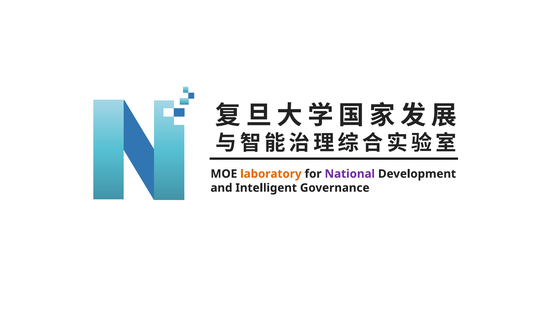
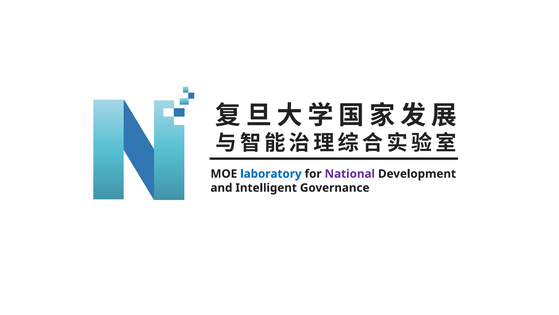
laboratory colour: orange -> blue (271, 174)
